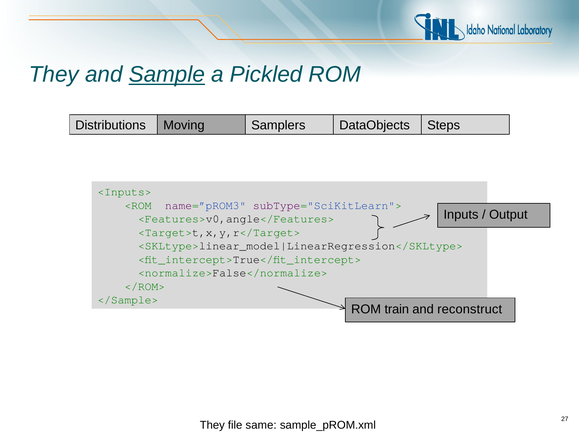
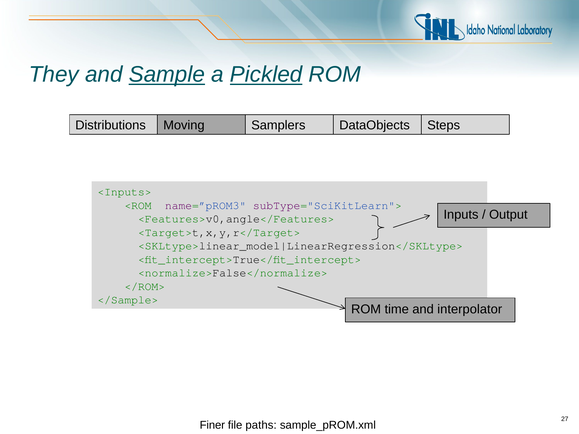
Pickled underline: none -> present (266, 75)
train: train -> time (397, 309)
reconstruct: reconstruct -> interpolator (470, 309)
They: They -> Finer (212, 425)
same: same -> paths (261, 425)
